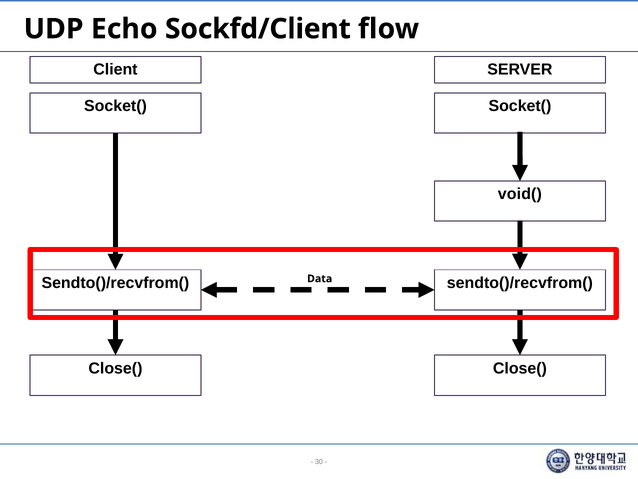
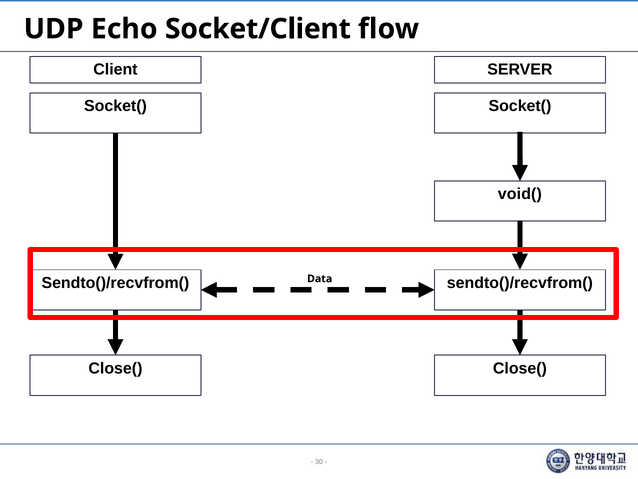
Sockfd/Client: Sockfd/Client -> Socket/Client (258, 29)
